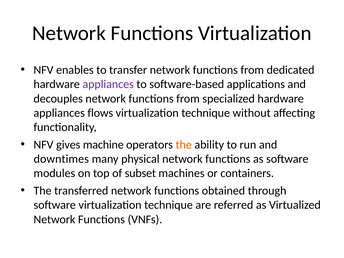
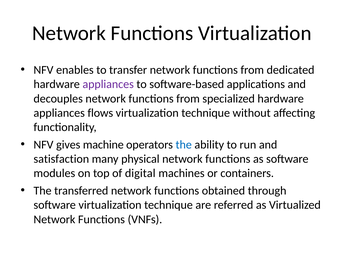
the colour: orange -> blue (184, 145)
downtimes: downtimes -> satisfaction (61, 159)
subset: subset -> digital (140, 173)
